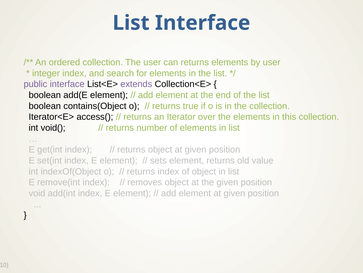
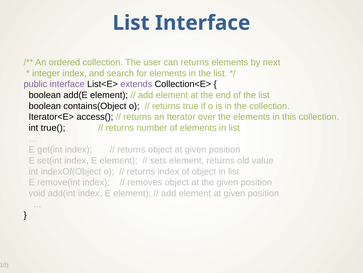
by user: user -> next (272, 62)
void(: void( -> true( (53, 128)
